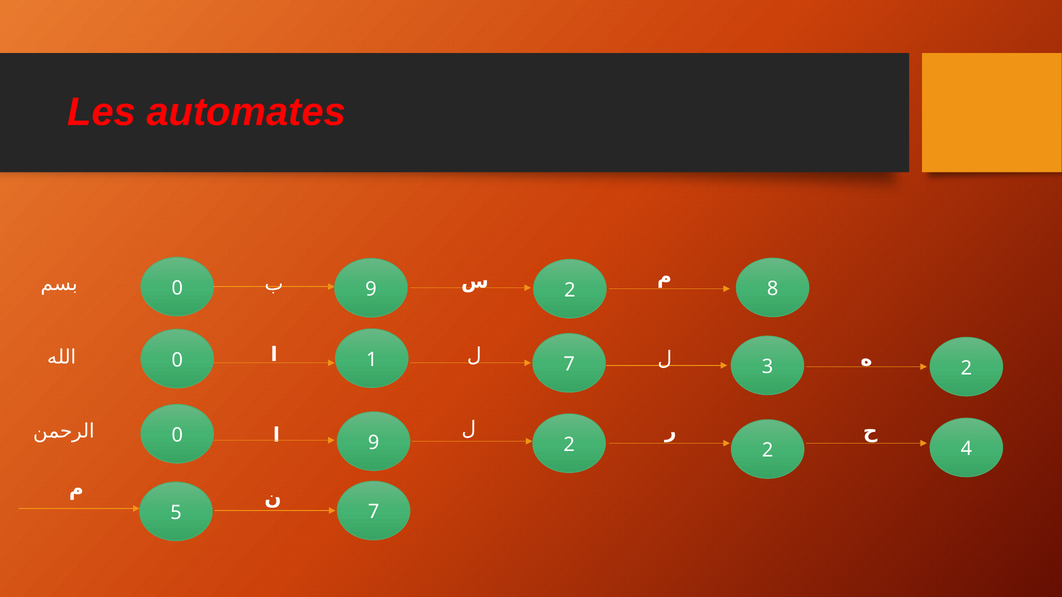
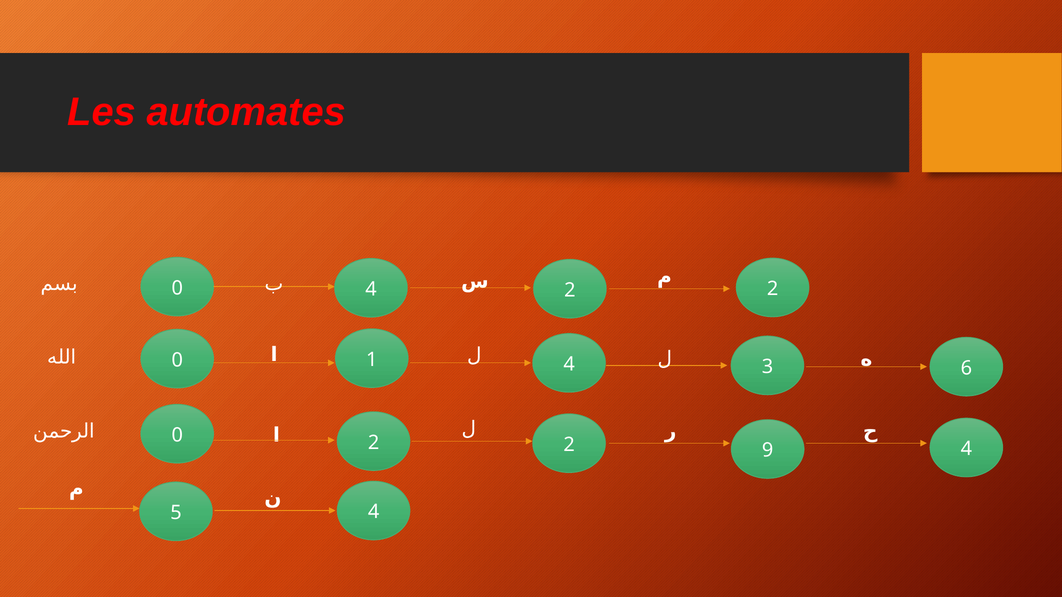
9: 9 -> 4 (371, 289)
8: 8 -> 2 (773, 289)
1 7: 7 -> 4 (569, 364)
3 2: 2 -> 6 (966, 368)
0 9: 9 -> 2 (374, 443)
2 2: 2 -> 9 (768, 451)
5 7: 7 -> 4 (374, 512)
